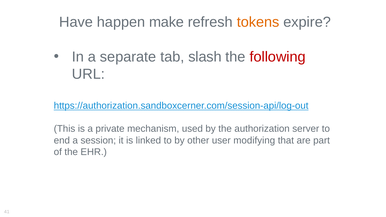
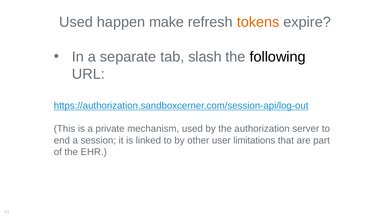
Have: Have -> Used (76, 22)
following colour: red -> black (278, 57)
modifying: modifying -> limitations (254, 140)
